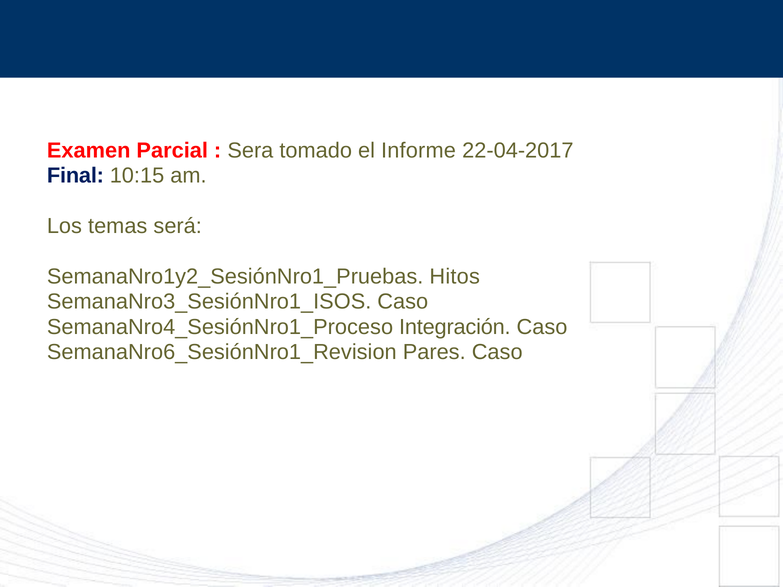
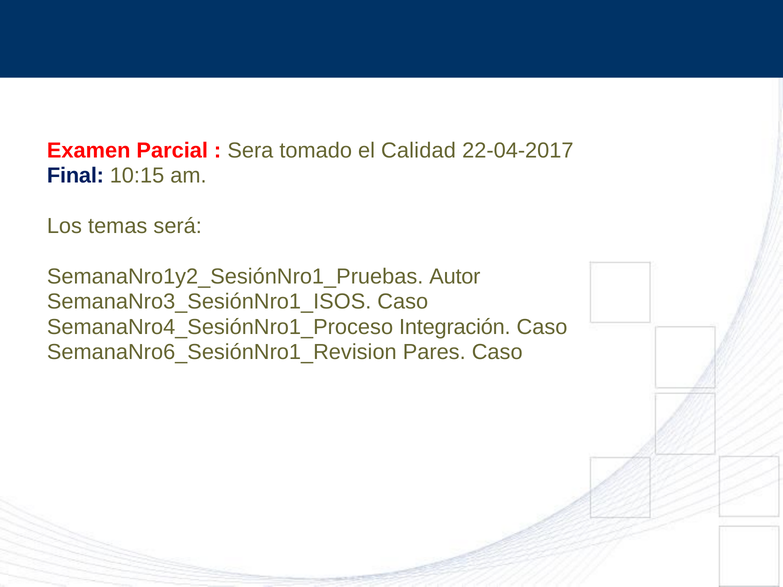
Informe: Informe -> Calidad (418, 150)
Hitos: Hitos -> Autor (455, 277)
